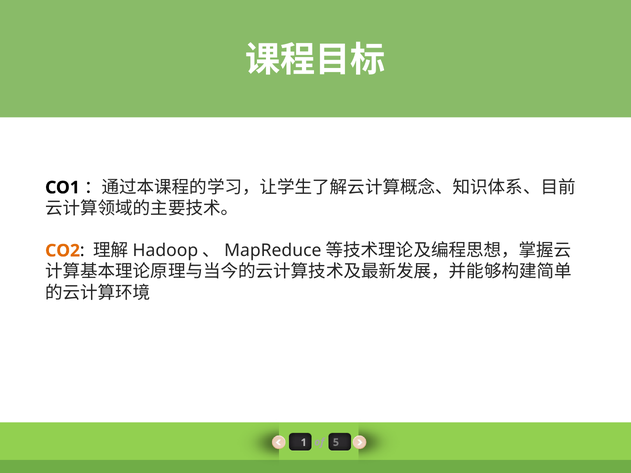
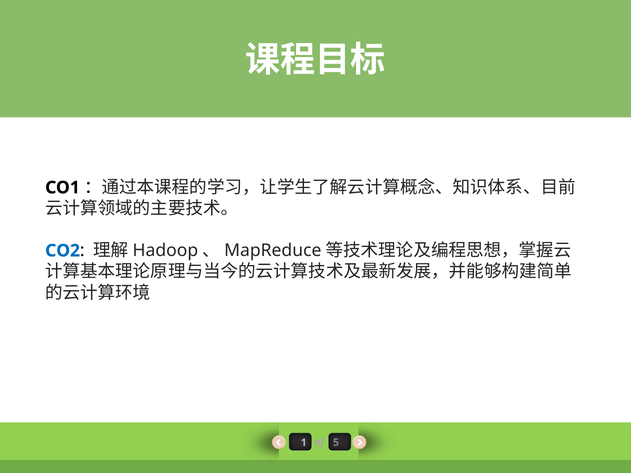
CO2 colour: orange -> blue (63, 251)
